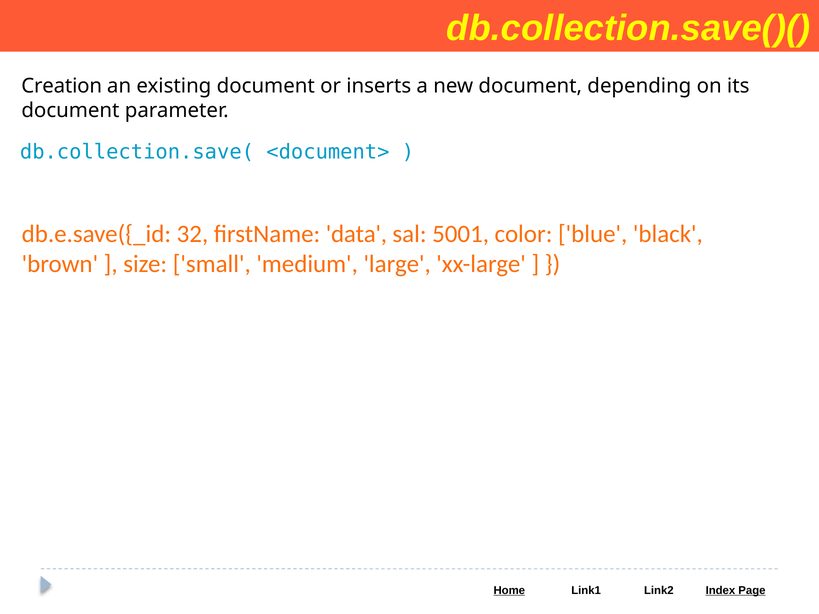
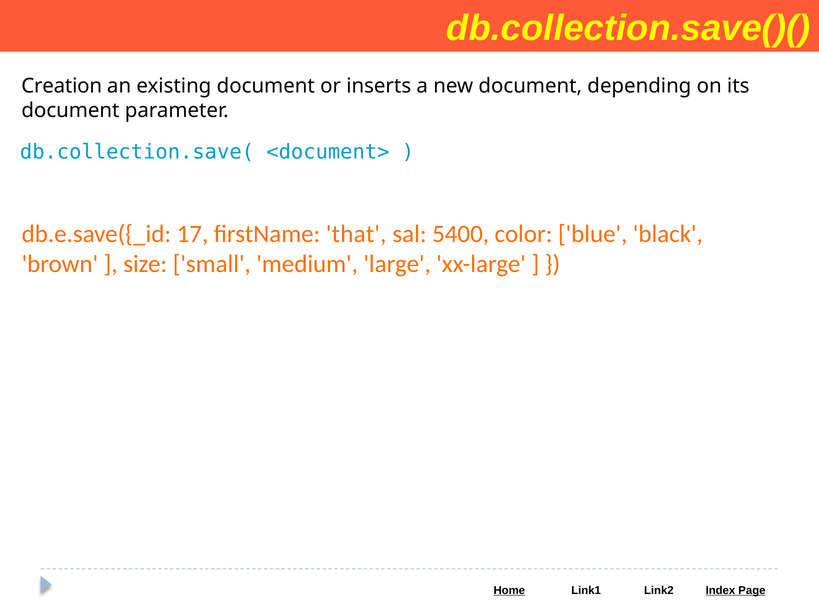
32: 32 -> 17 (192, 234)
data: data -> that (356, 234)
5001: 5001 -> 5400 (461, 234)
